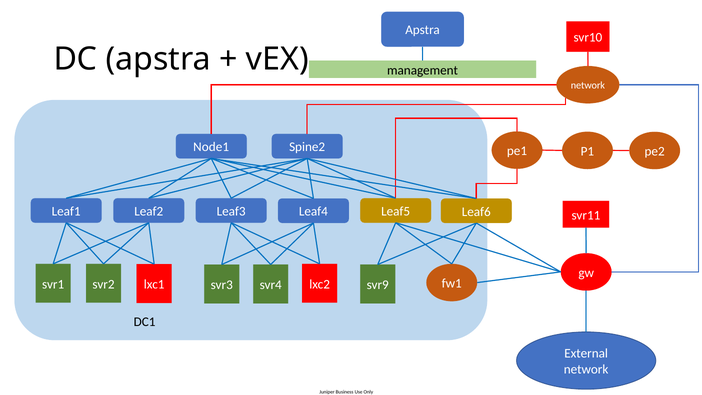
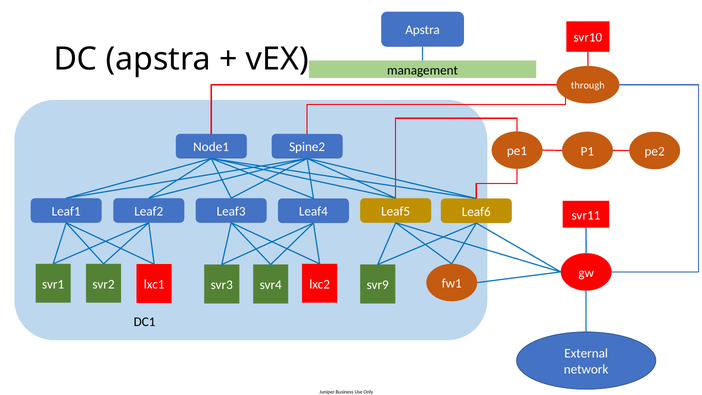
network: network -> through (588, 85)
